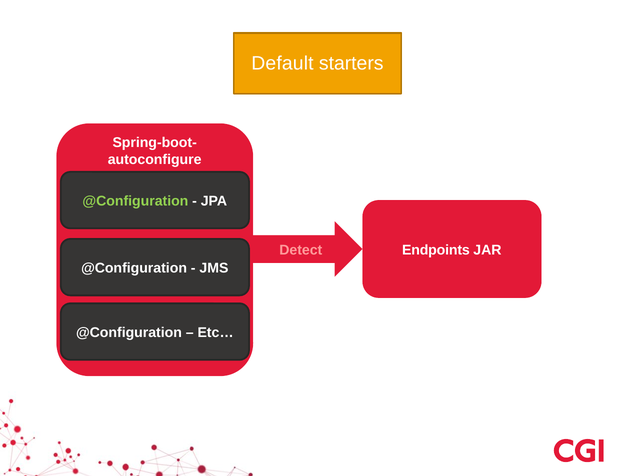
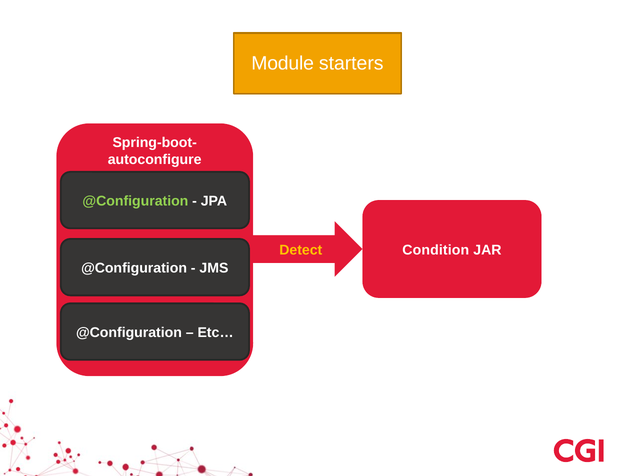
Default: Default -> Module (283, 63)
Endpoints: Endpoints -> Condition (436, 250)
Detect colour: pink -> yellow (301, 250)
